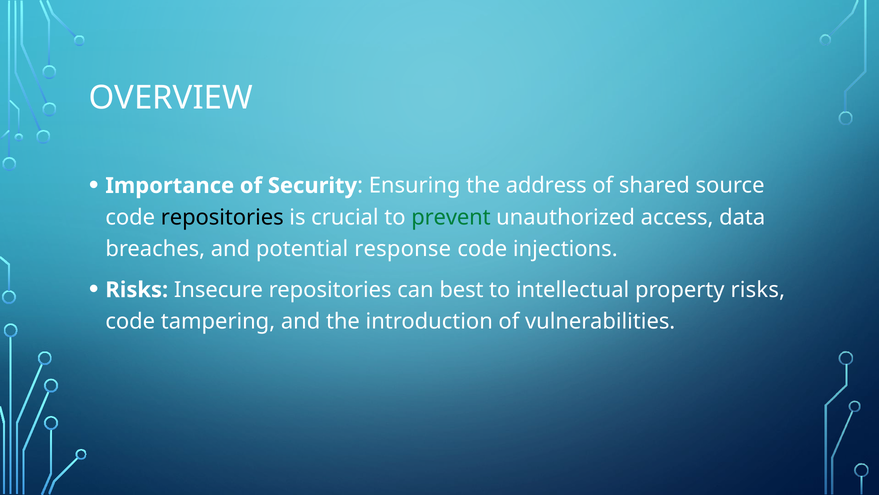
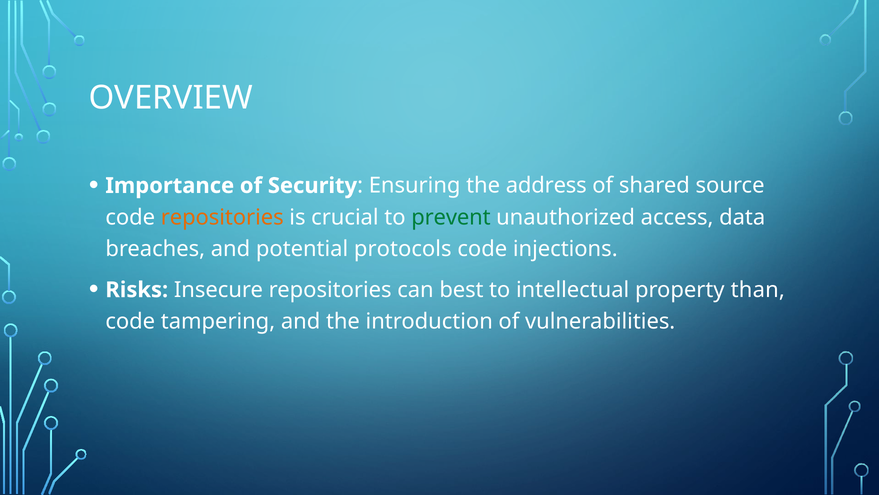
repositories colour: black -> orange (222, 217)
response: response -> protocols (403, 249)
property risks: risks -> than (758, 290)
